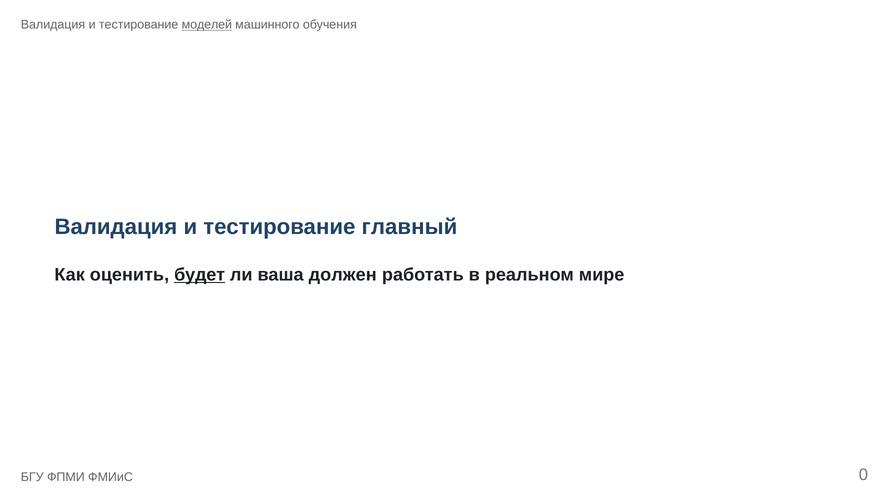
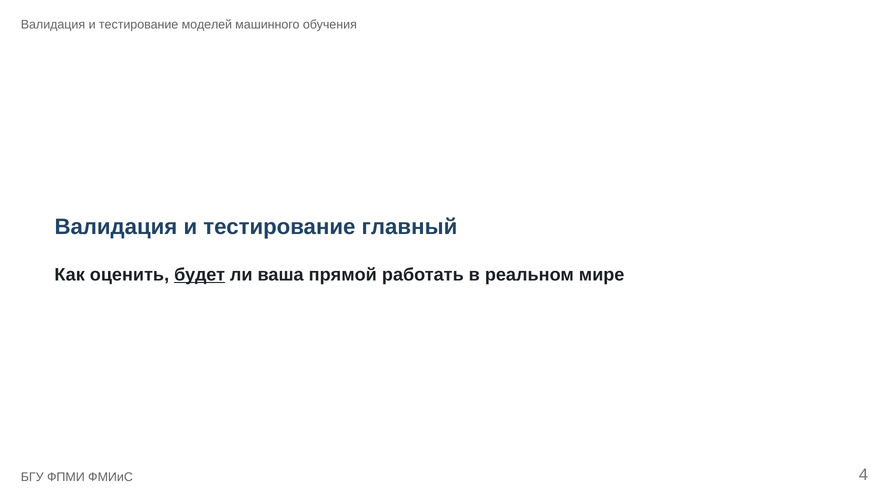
моделей underline: present -> none (207, 25)
должен: должен -> прямой (343, 275)
0: 0 -> 4 (863, 475)
